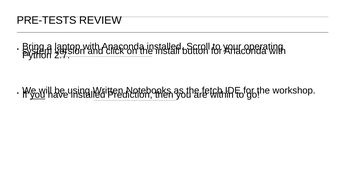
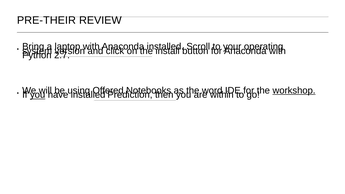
PRE-TESTS: PRE-TESTS -> PRE-THEIR (46, 20)
Written: Written -> Offered (108, 90)
fetch: fetch -> word (212, 90)
workshop underline: none -> present (294, 90)
